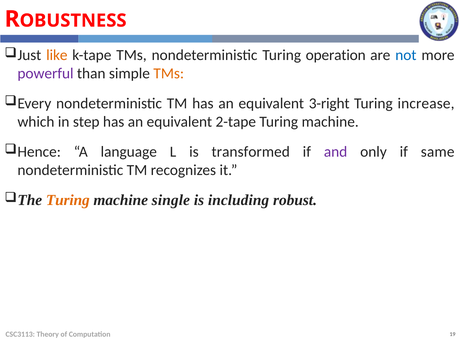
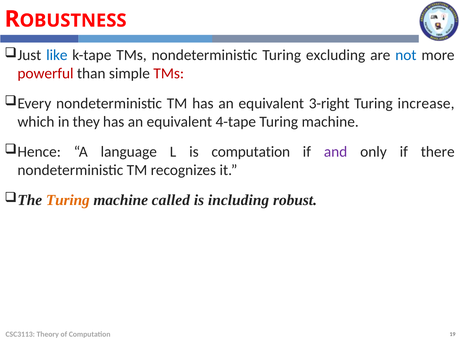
like colour: orange -> blue (57, 55)
operation: operation -> excluding (336, 55)
powerful colour: purple -> red (45, 74)
TMs colour: orange -> red (169, 74)
step: step -> they (86, 122)
2-tape: 2-tape -> 4-tape (236, 122)
is transformed: transformed -> computation (251, 152)
same: same -> there (438, 152)
single: single -> called (171, 200)
